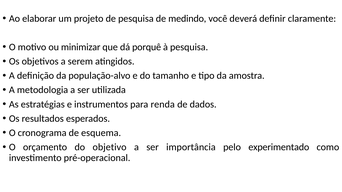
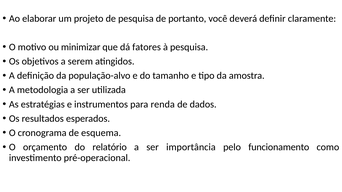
medindo: medindo -> portanto (187, 19)
porquê: porquê -> fatores (147, 47)
objetivo: objetivo -> relatório (110, 147)
experimentado: experimentado -> funcionamento (279, 147)
